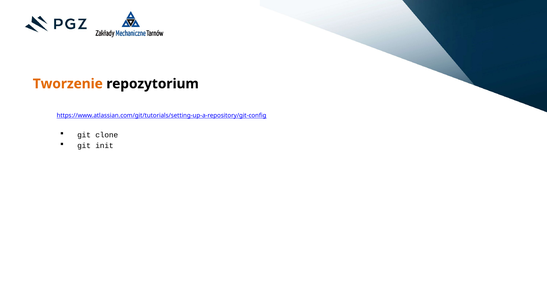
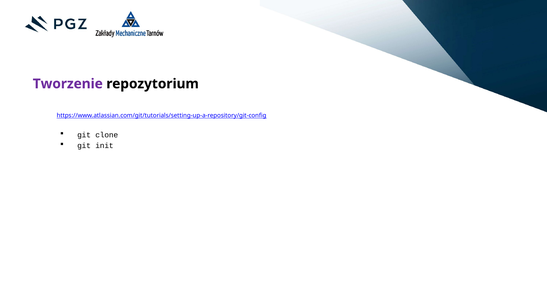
Tworzenie colour: orange -> purple (68, 84)
